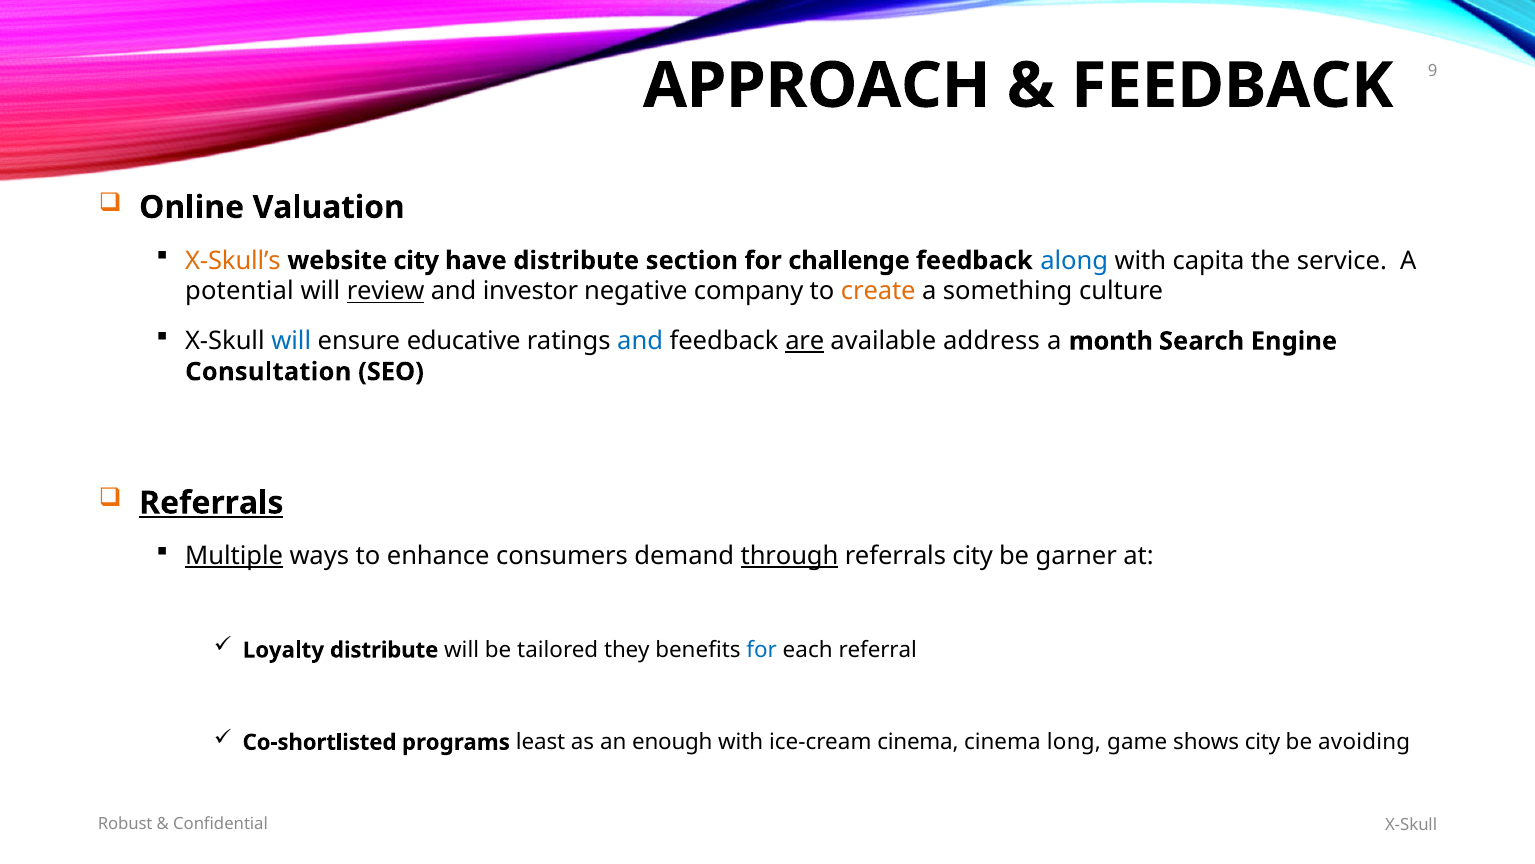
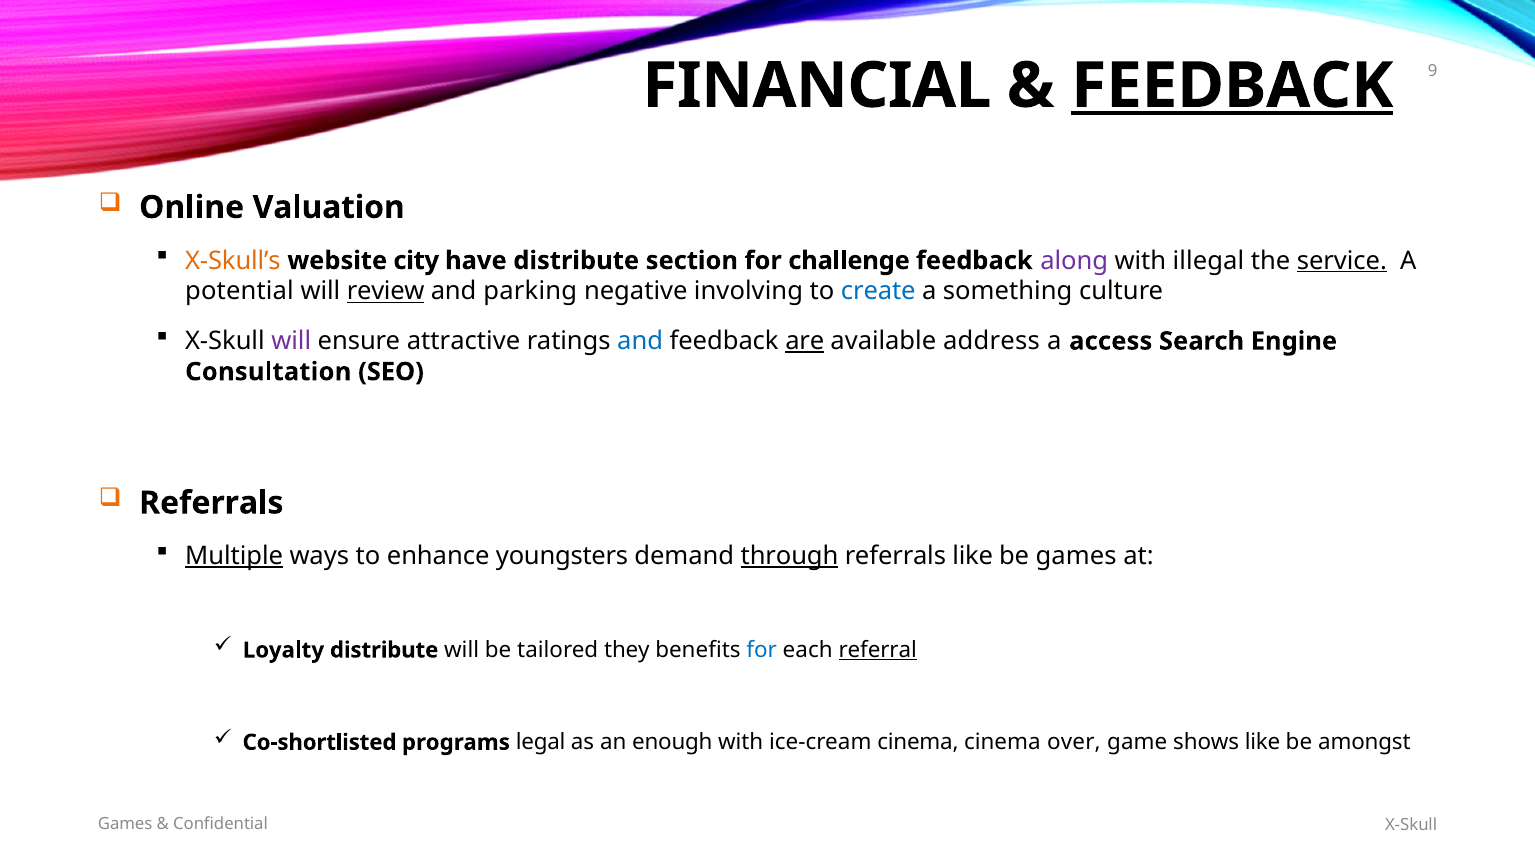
APPROACH: APPROACH -> FINANCIAL (817, 86)
FEEDBACK underline: none -> present (1232, 86)
along colour: blue -> purple (1074, 260)
capita: capita -> illegal (1209, 260)
service underline: none -> present (1342, 260)
investor: investor -> parking (530, 291)
company: company -> involving (748, 291)
create colour: orange -> blue (878, 291)
will colour: blue -> purple (291, 341)
educative: educative -> attractive (464, 341)
month: month -> access (1111, 341)
Referrals underline: present -> none (211, 503)
consumers: consumers -> youngsters (562, 556)
referrals city: city -> like (973, 556)
be garner: garner -> games (1076, 556)
referral underline: none -> present (878, 650)
least: least -> legal (541, 742)
long: long -> over (1074, 742)
shows city: city -> like (1263, 742)
avoiding: avoiding -> amongst (1364, 742)
Robust: Robust -> Games (125, 823)
